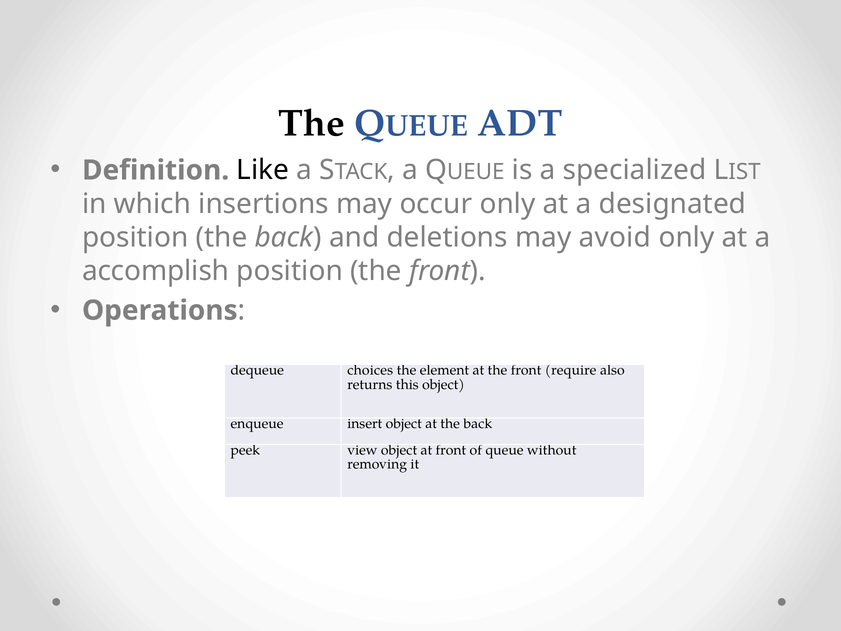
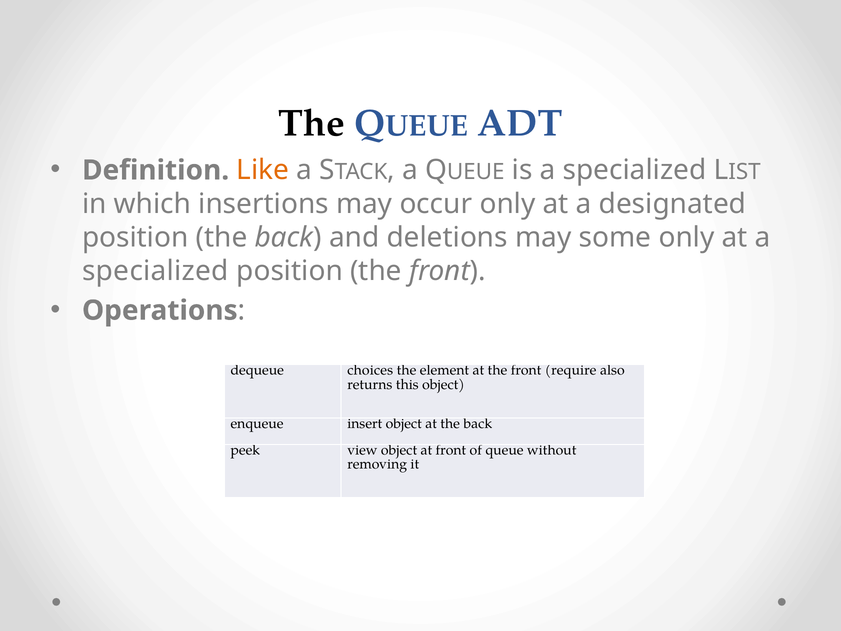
Like colour: black -> orange (263, 170)
avoid: avoid -> some (615, 237)
accomplish: accomplish -> specialized (155, 271)
